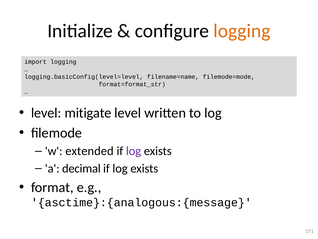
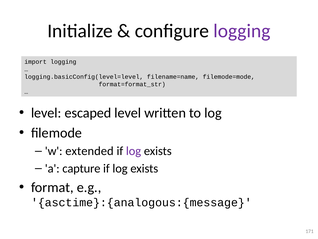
logging colour: orange -> purple (242, 31)
mitigate: mitigate -> escaped (88, 113)
decimal: decimal -> capture (81, 168)
